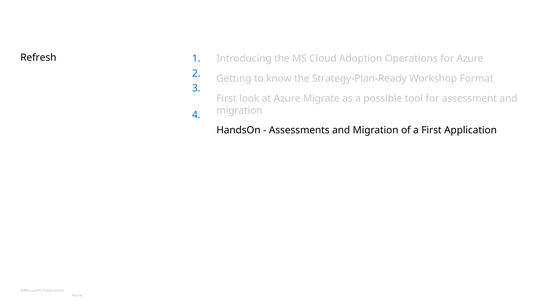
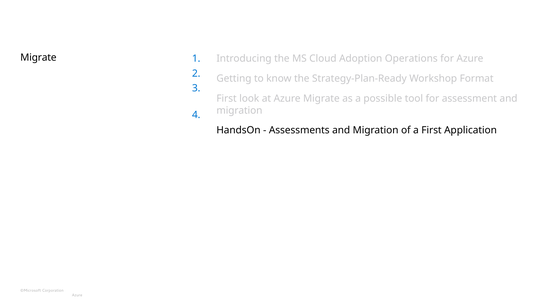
Refresh: Refresh -> Migrate (38, 58)
